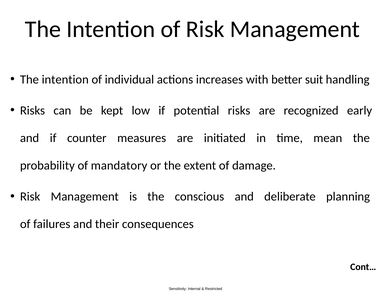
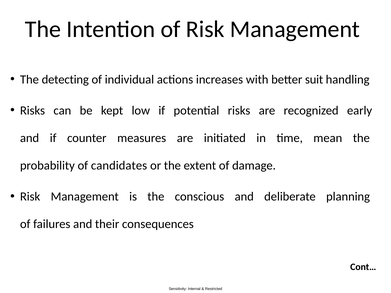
intention: intention -> detecting (65, 80)
mandatory: mandatory -> candidates (119, 166)
